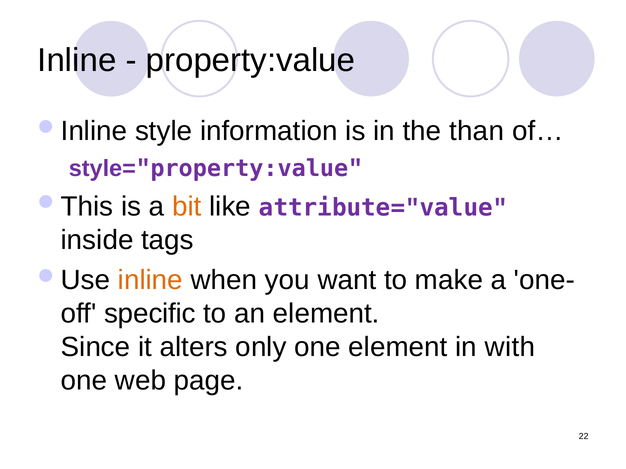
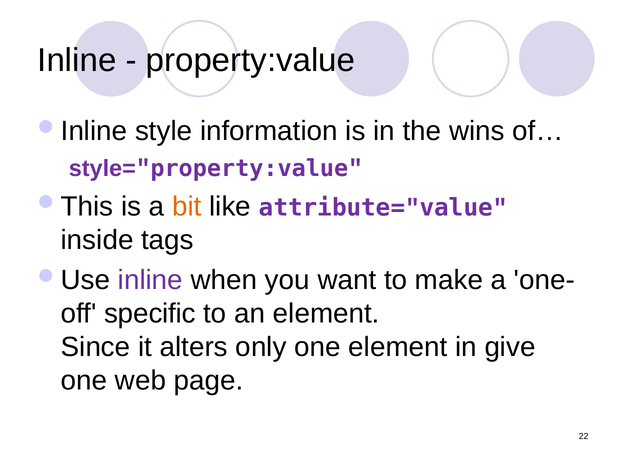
than: than -> wins (477, 131)
inline colour: orange -> purple (150, 281)
with: with -> give (510, 347)
